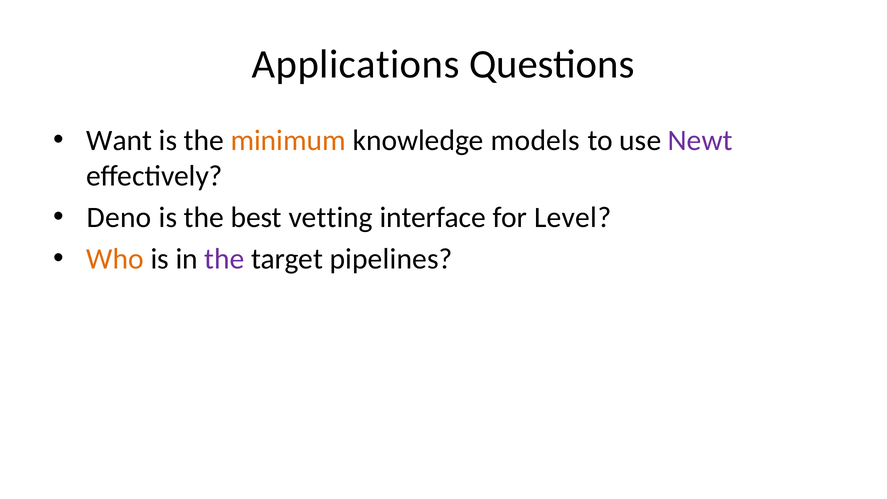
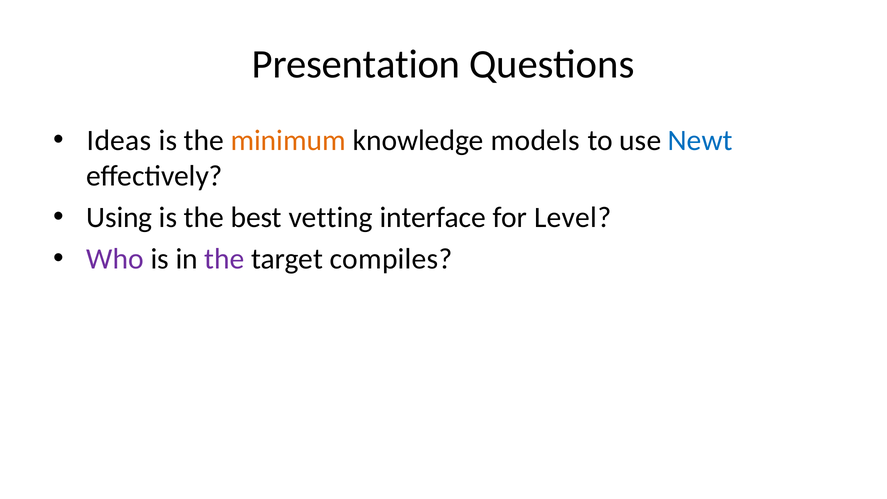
Applications: Applications -> Presentation (356, 64)
Want: Want -> Ideas (119, 141)
Newt colour: purple -> blue (700, 141)
Deno: Deno -> Using (119, 218)
Who colour: orange -> purple (115, 259)
pipelines: pipelines -> compiles (391, 259)
